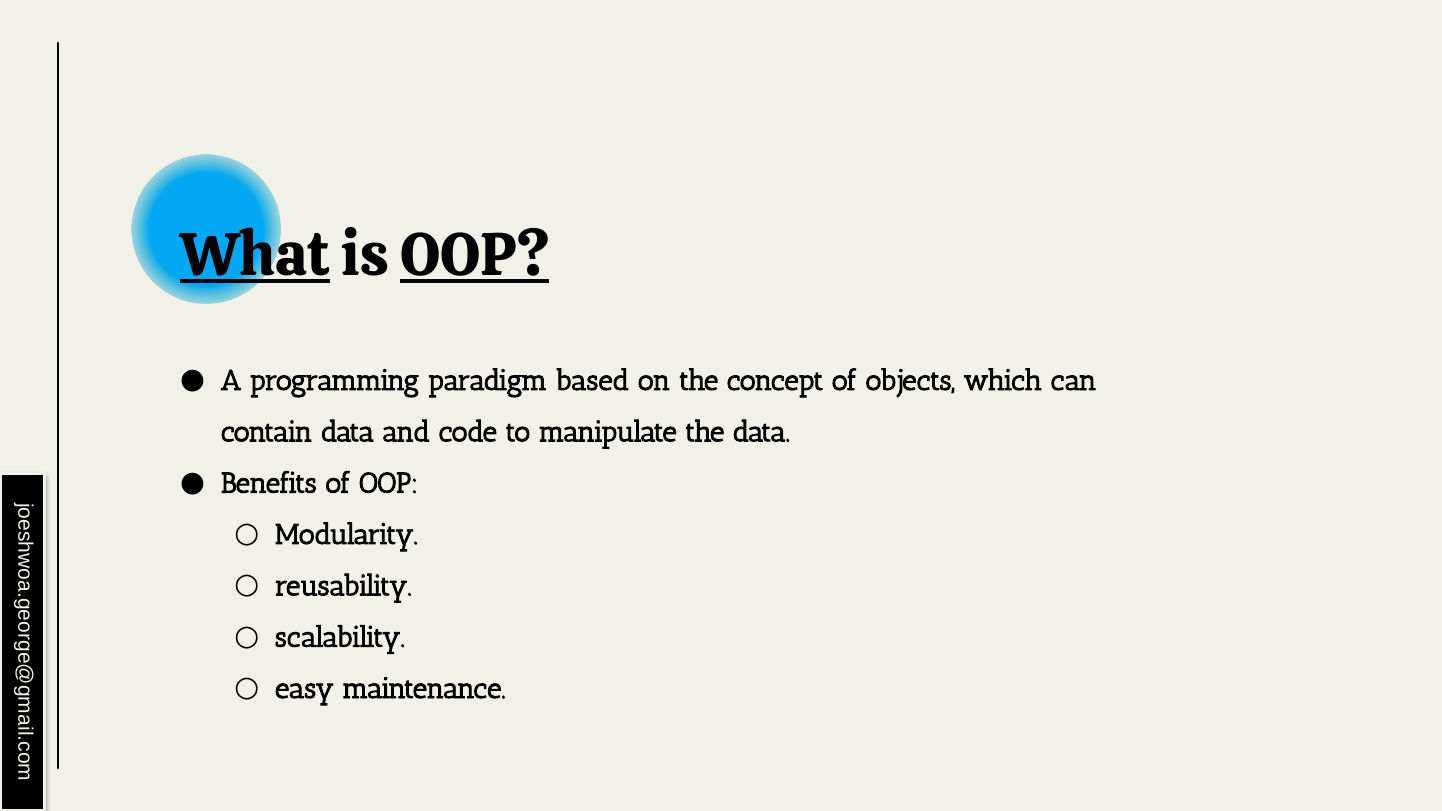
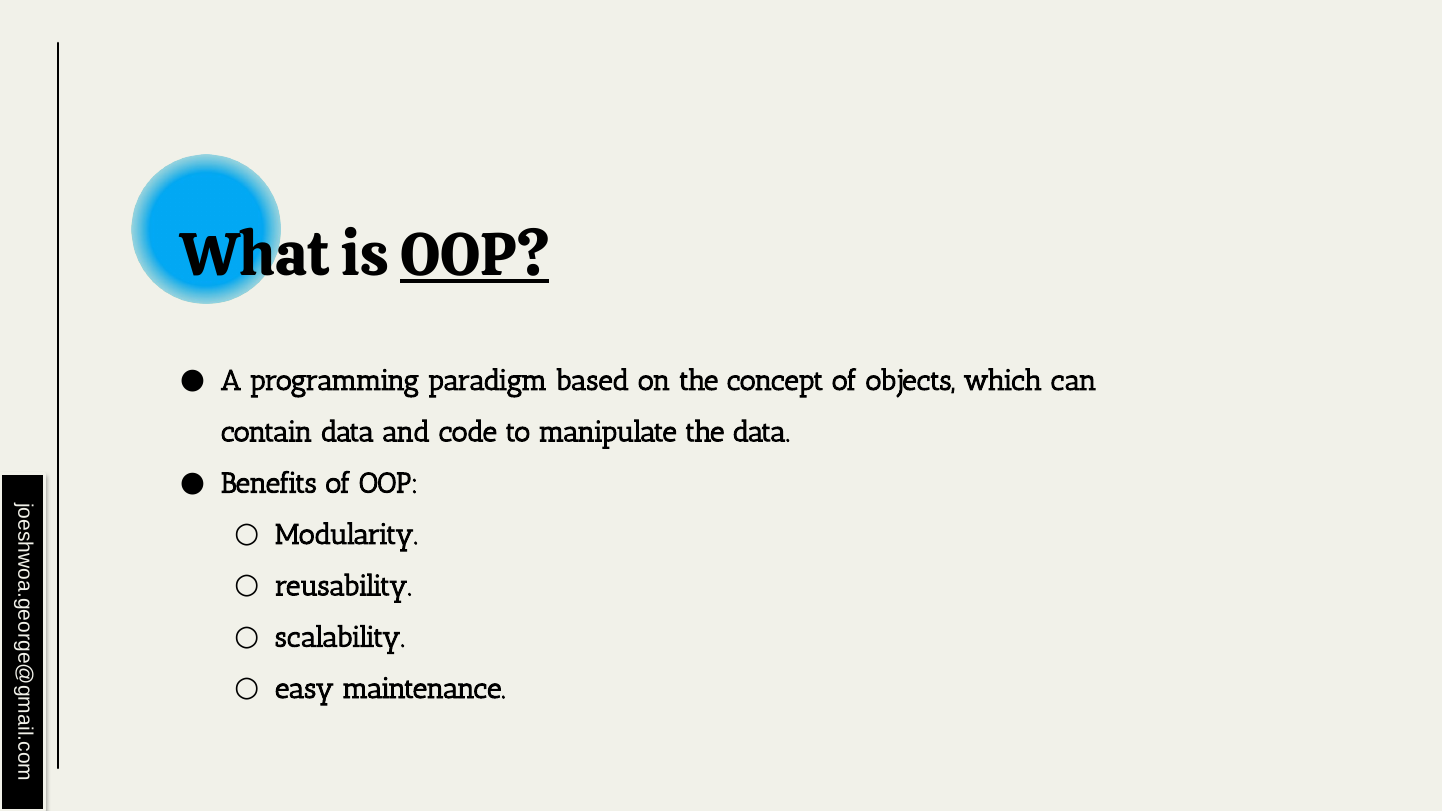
What underline: present -> none (255, 255)
